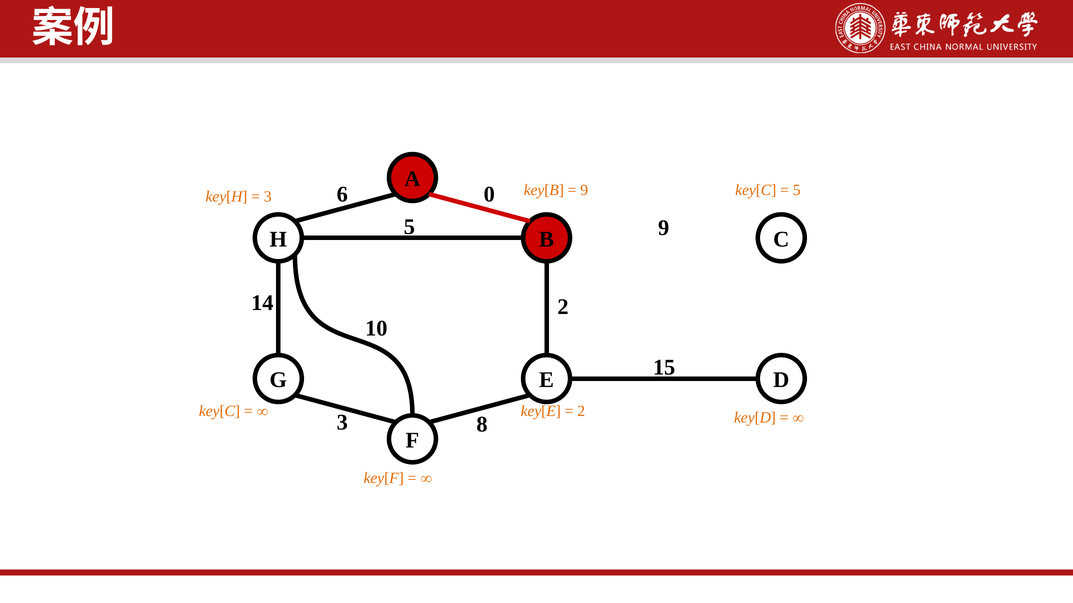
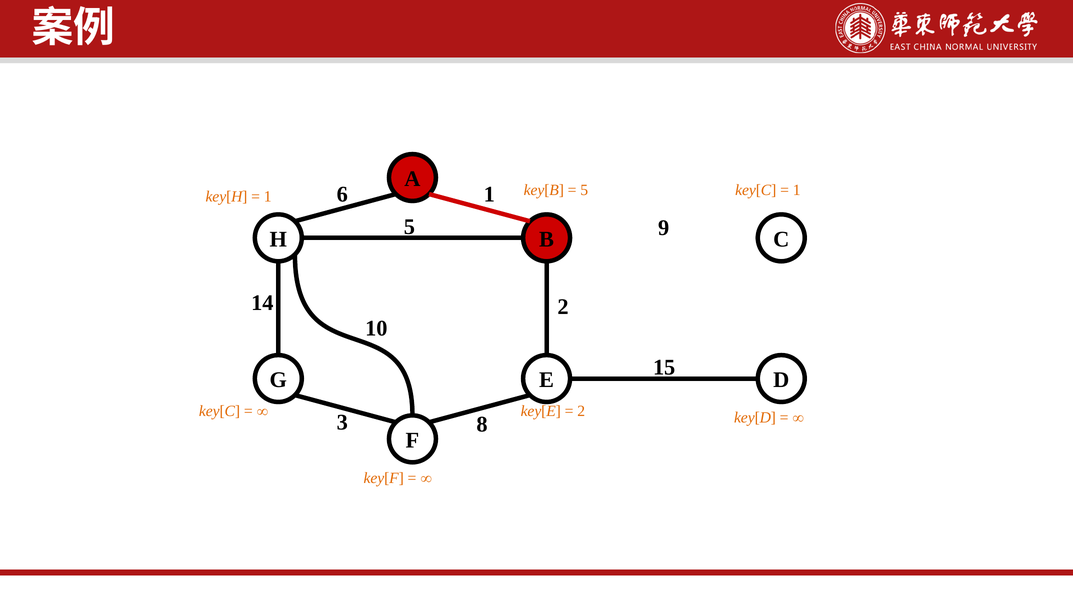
5: 5 -> 1 (797, 190)
6 0: 0 -> 1 (489, 195)
3: 3 -> 1 (268, 197)
9: 9 -> 5 (584, 190)
